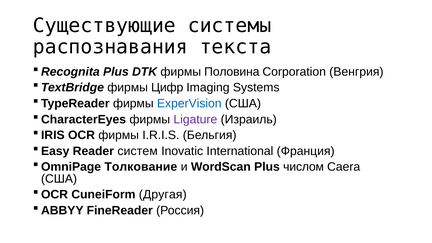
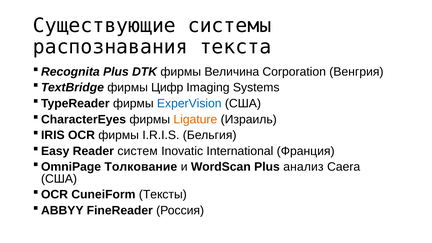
Половина: Половина -> Величина (232, 72)
Ligature colour: purple -> orange (195, 119)
числом: числом -> анализ (303, 167)
Другая: Другая -> Тексты (163, 195)
